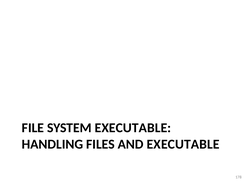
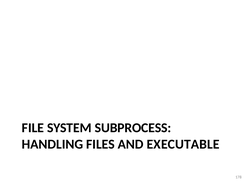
SYSTEM EXECUTABLE: EXECUTABLE -> SUBPROCESS (133, 128)
